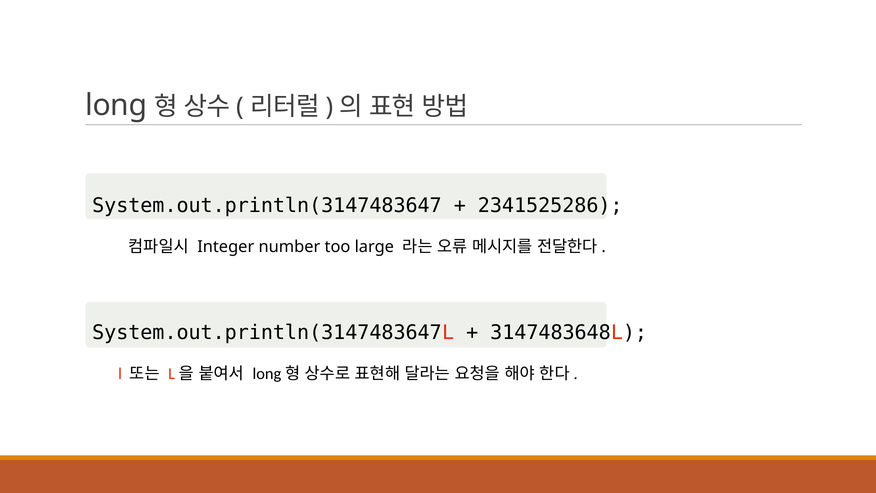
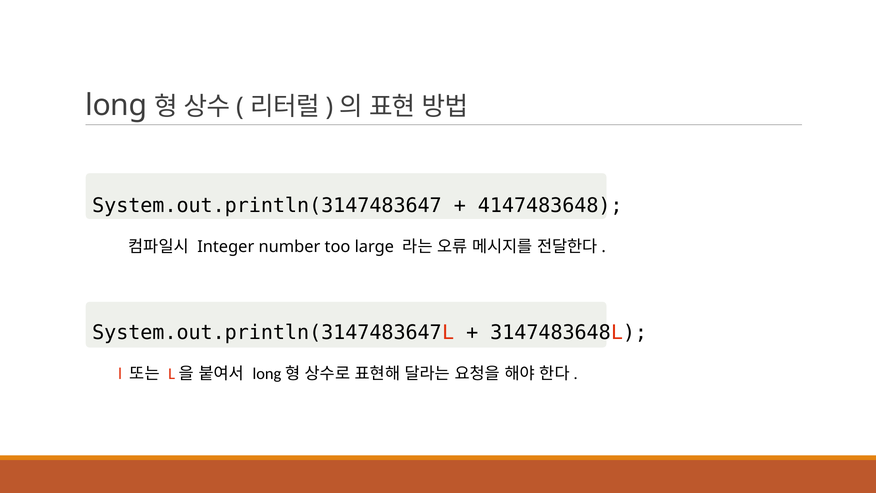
2341525286: 2341525286 -> 4147483648 (550, 205)
